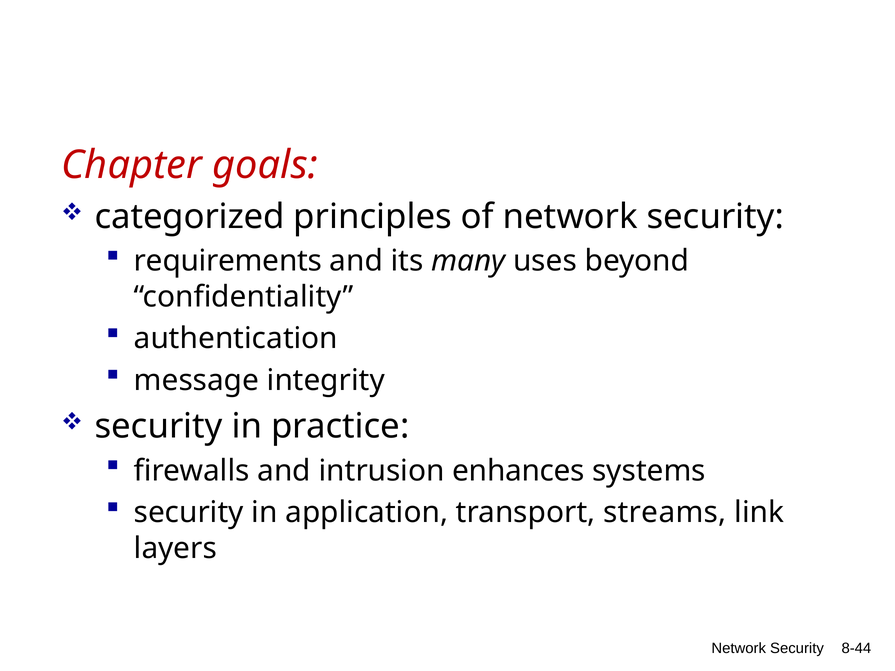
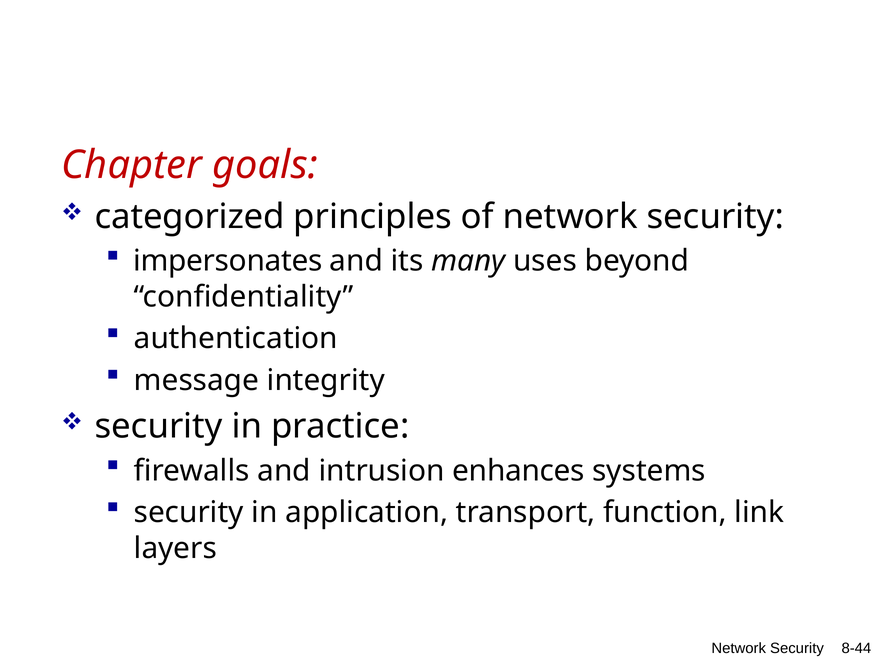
requirements: requirements -> impersonates (228, 261)
streams: streams -> function (665, 513)
